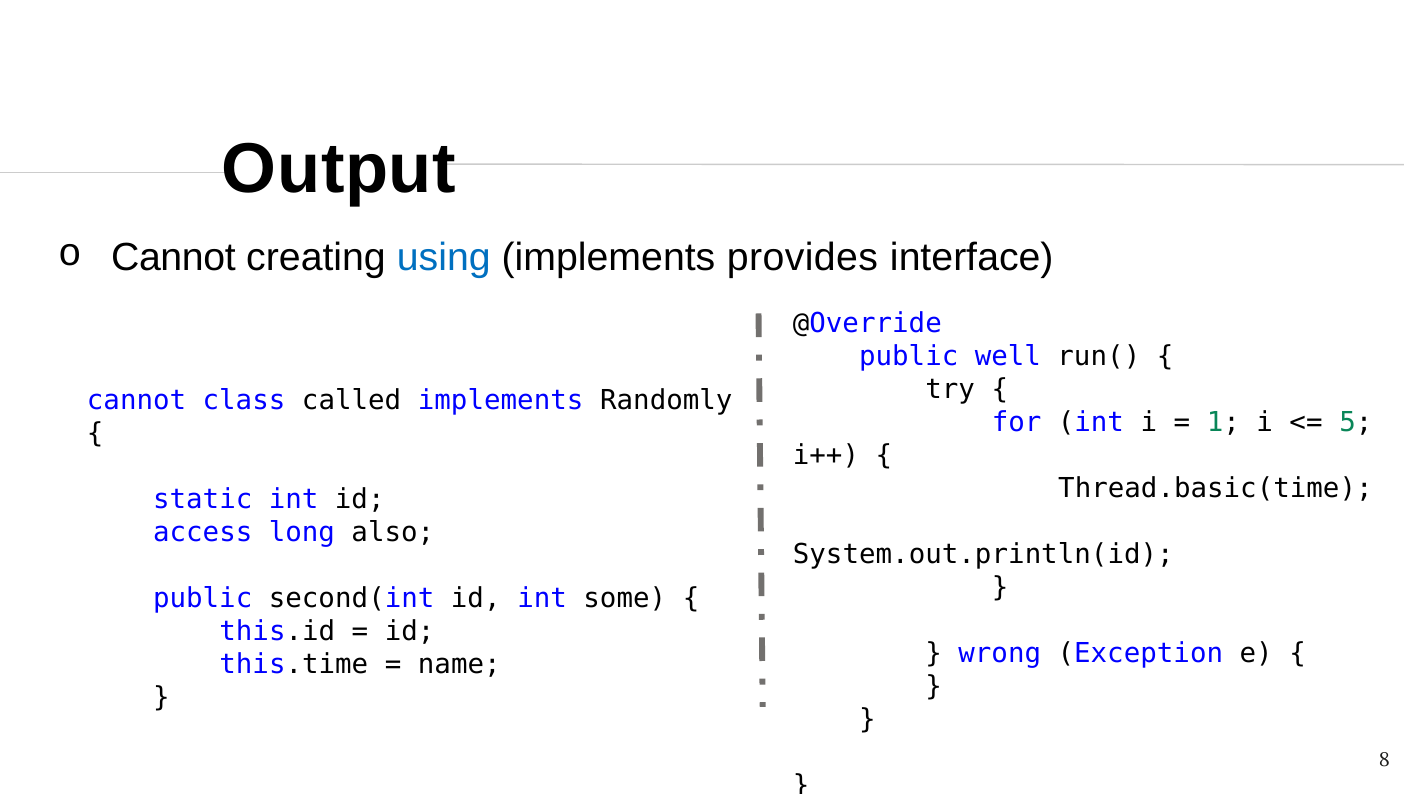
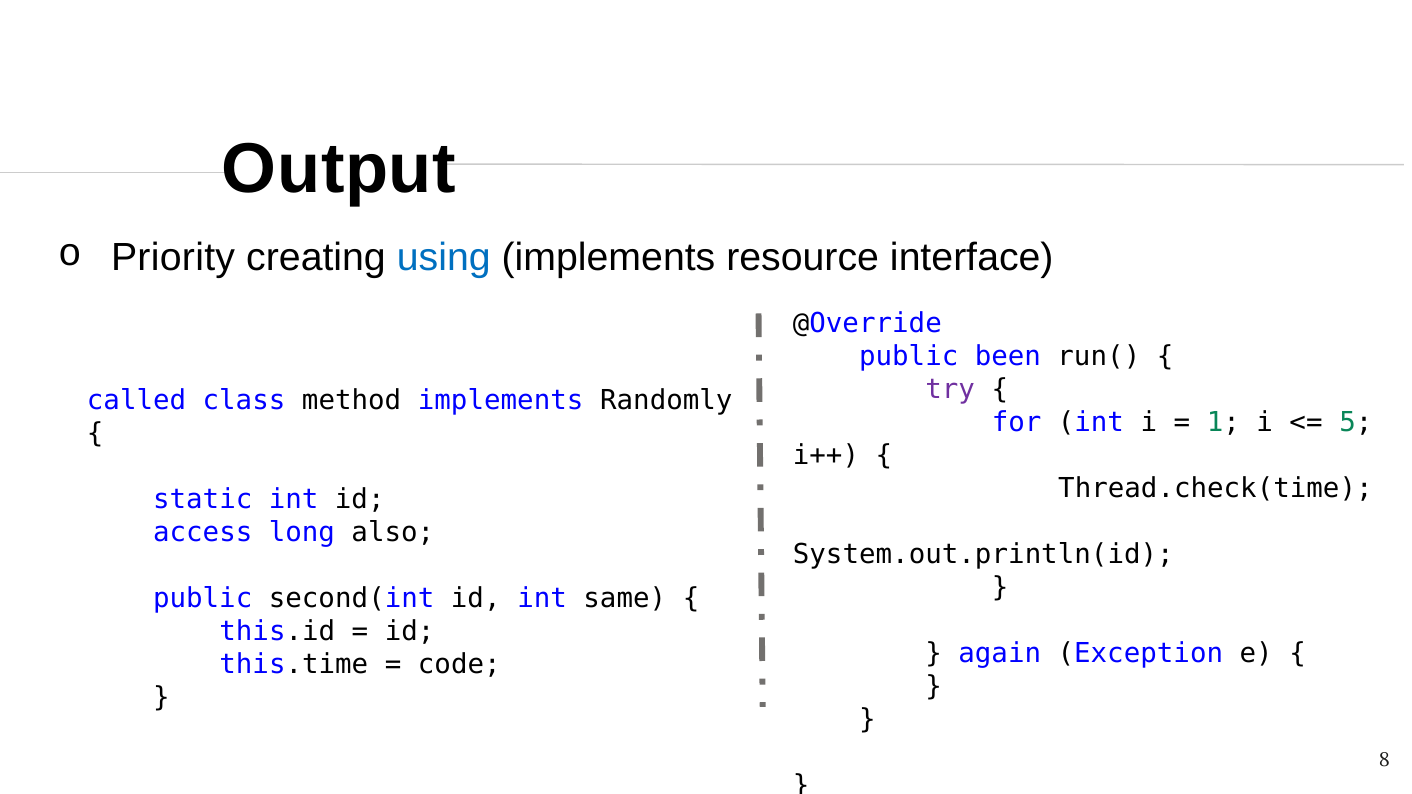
Cannot: Cannot -> Priority (173, 258)
provides: provides -> resource (803, 258)
well: well -> been (1008, 357)
try colour: black -> purple (950, 390)
cannot: cannot -> called (137, 401)
called: called -> method (352, 401)
Thread.basic(time: Thread.basic(time -> Thread.check(time (1215, 489)
some: some -> same (625, 598)
wrong: wrong -> again (1000, 654)
name: name -> code (459, 664)
